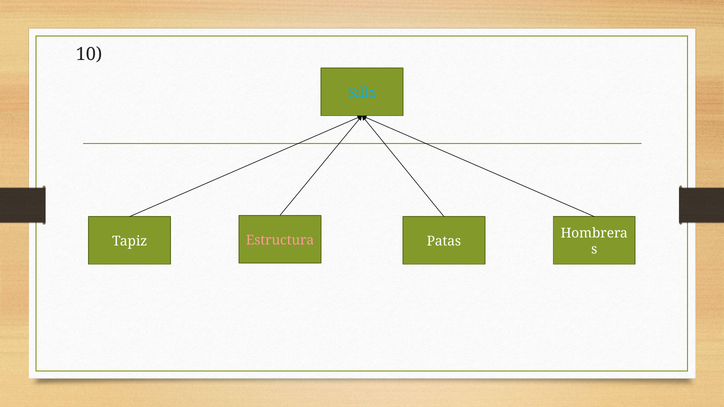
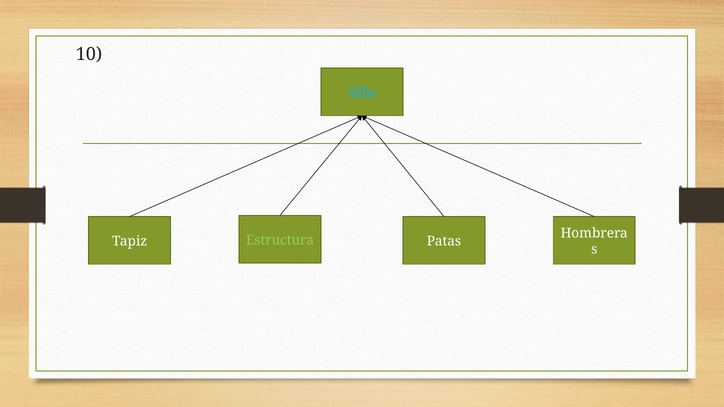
Estructura colour: pink -> light green (280, 240)
